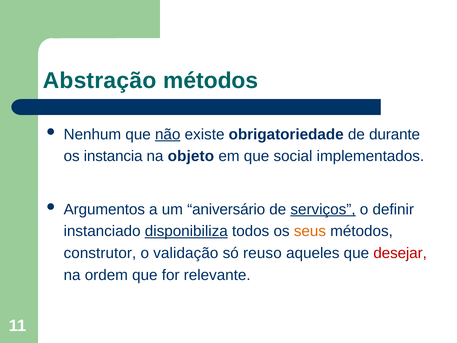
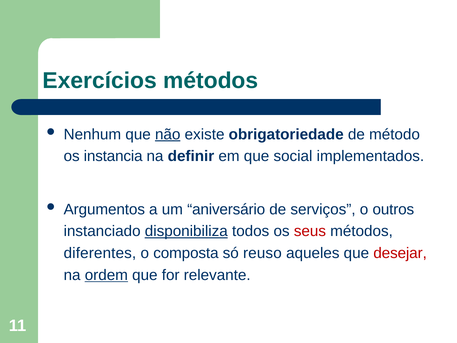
Abstração: Abstração -> Exercícios (100, 80)
durante: durante -> método (395, 134)
objeto: objeto -> definir (191, 156)
serviços underline: present -> none (323, 209)
definir: definir -> outros (393, 209)
seus colour: orange -> red (310, 231)
construtor: construtor -> diferentes (100, 253)
validação: validação -> composta (186, 253)
ordem underline: none -> present (106, 275)
